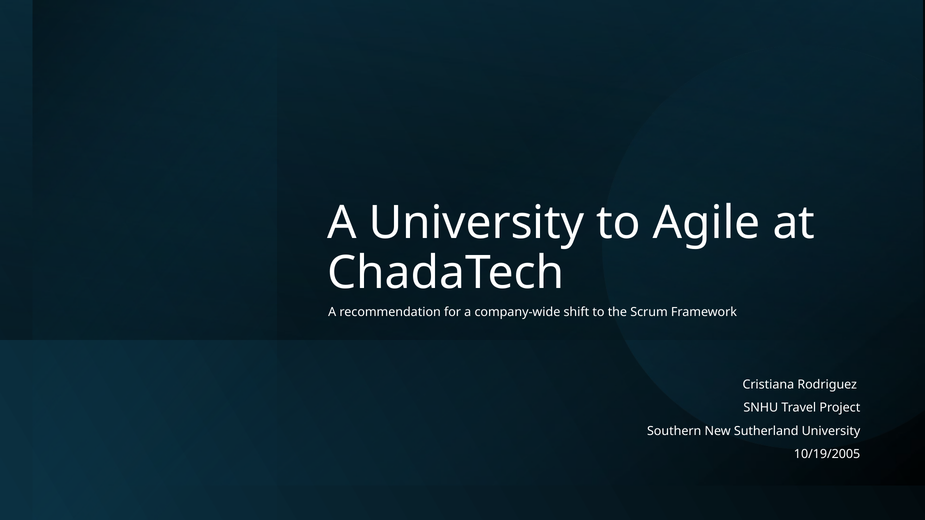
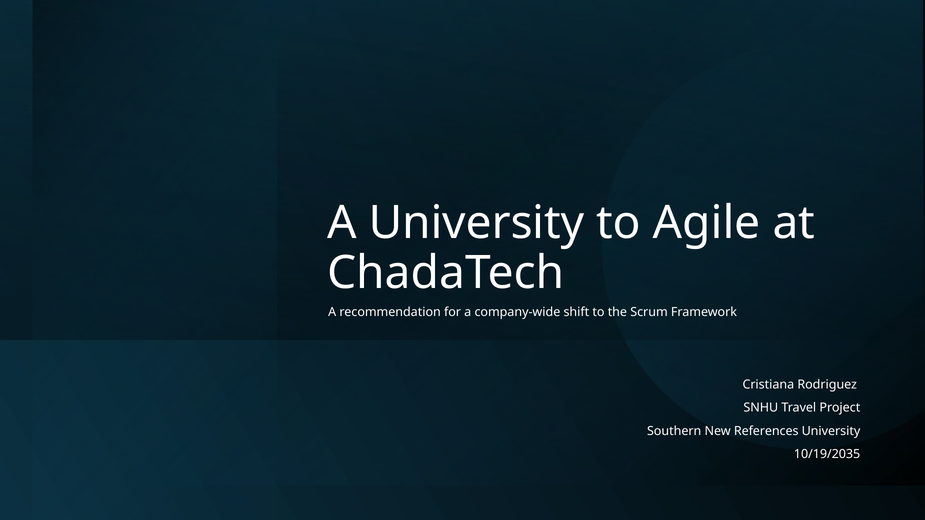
Sutherland: Sutherland -> References (766, 431)
10/19/2005: 10/19/2005 -> 10/19/2035 (827, 454)
